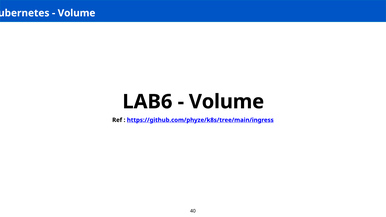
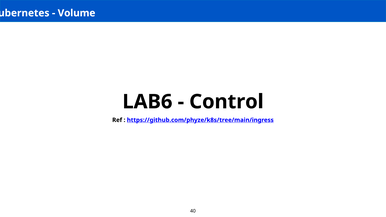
Volume: Volume -> Control (226, 102)
